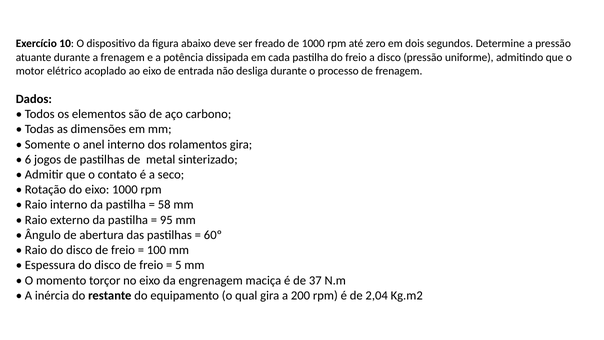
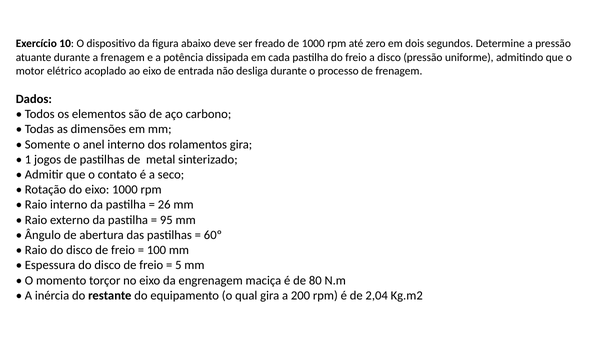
6: 6 -> 1 (28, 159)
58: 58 -> 26 (164, 205)
37: 37 -> 80 (315, 280)
